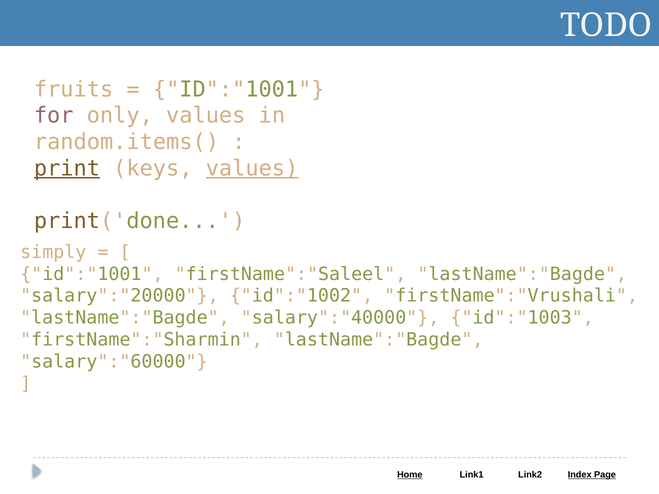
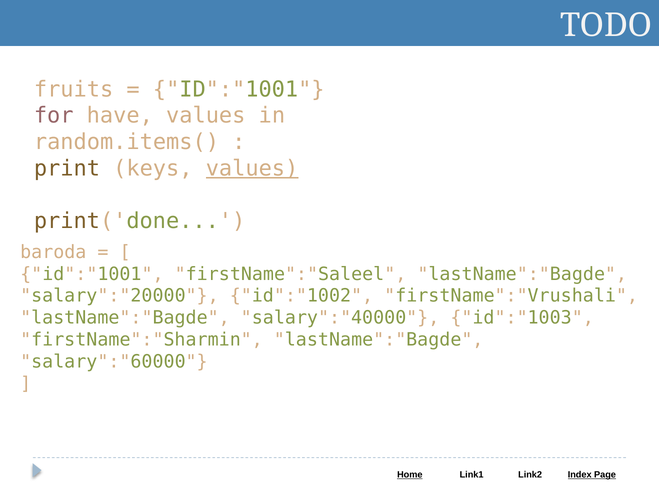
only: only -> have (120, 116)
print underline: present -> none (67, 168)
simply: simply -> baroda (53, 252)
